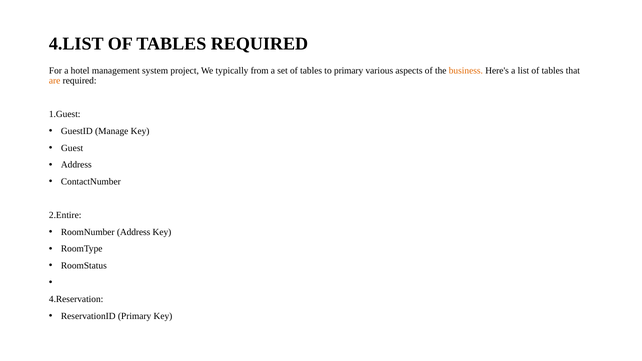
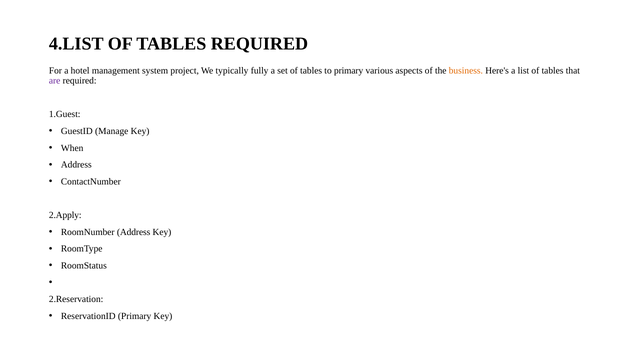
from: from -> fully (260, 71)
are colour: orange -> purple (55, 81)
Guest: Guest -> When (72, 148)
2.Entire: 2.Entire -> 2.Apply (65, 215)
4.Reservation: 4.Reservation -> 2.Reservation (76, 299)
